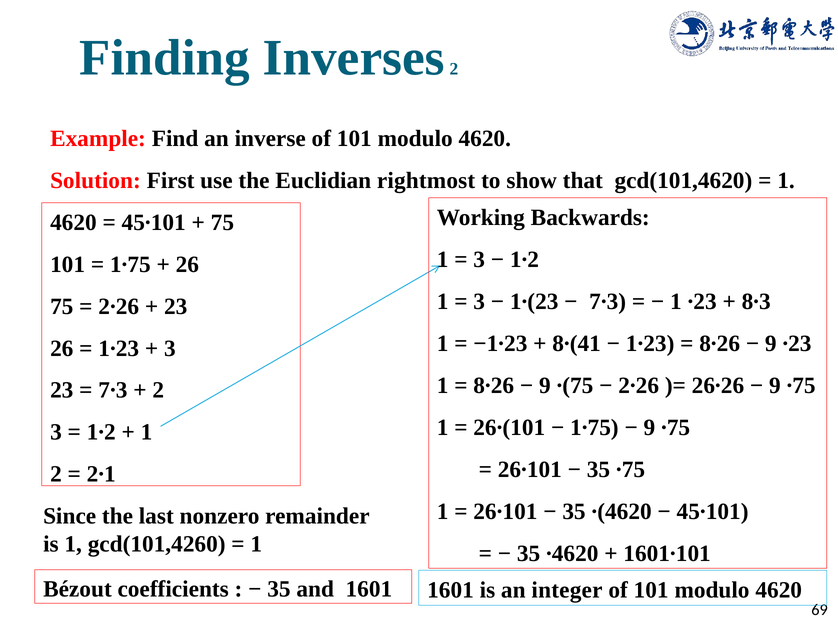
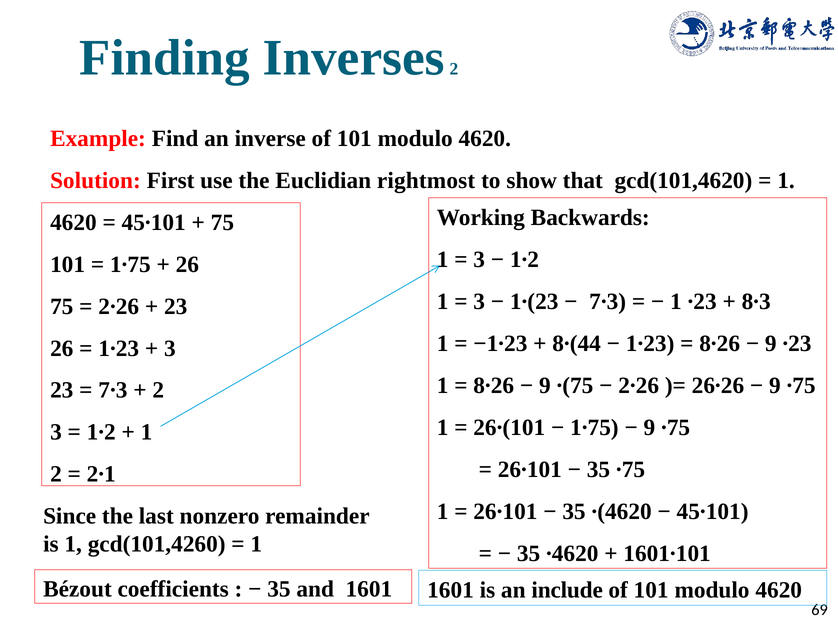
8∙(41: 8∙(41 -> 8∙(44 (577, 343)
integer: integer -> include (567, 590)
